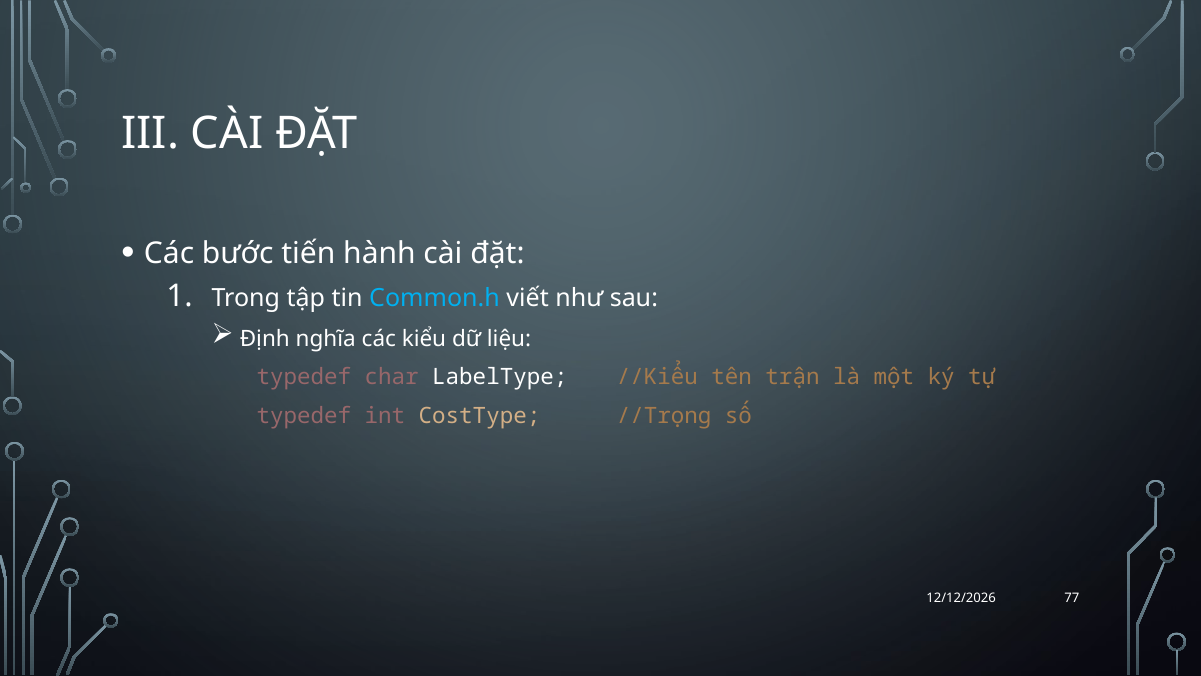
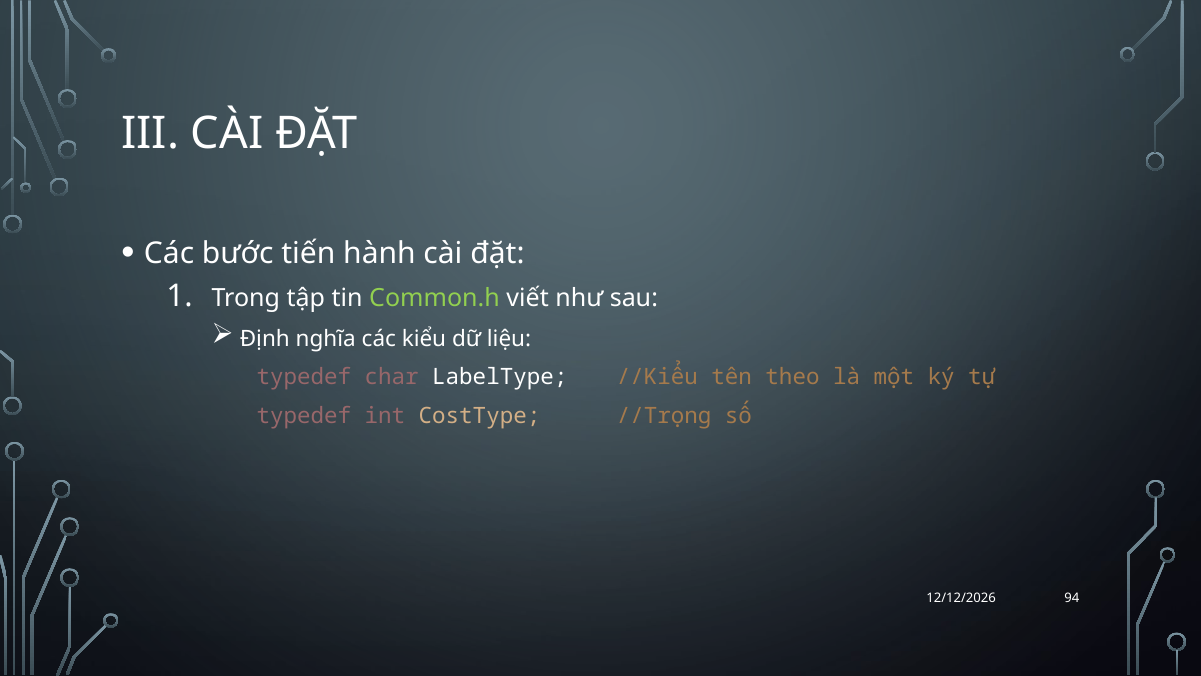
Common.h colour: light blue -> light green (435, 298)
trận: trận -> theo (793, 377)
77: 77 -> 94 (1072, 597)
